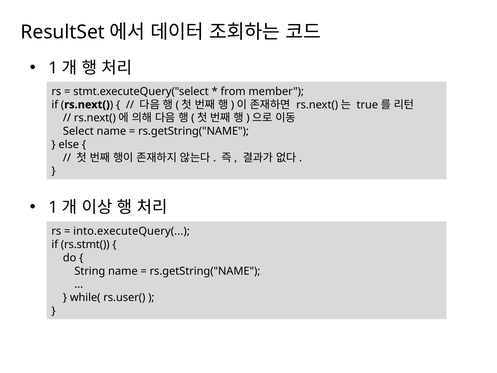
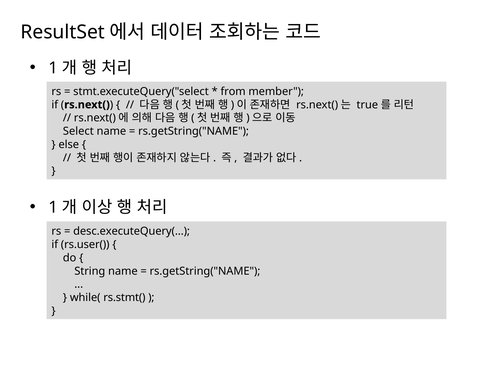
into.executeQuery(: into.executeQuery( -> desc.executeQuery( (132, 231)
rs.stmt(: rs.stmt( -> rs.user( (85, 244)
rs.user(: rs.user( -> rs.stmt( (124, 297)
